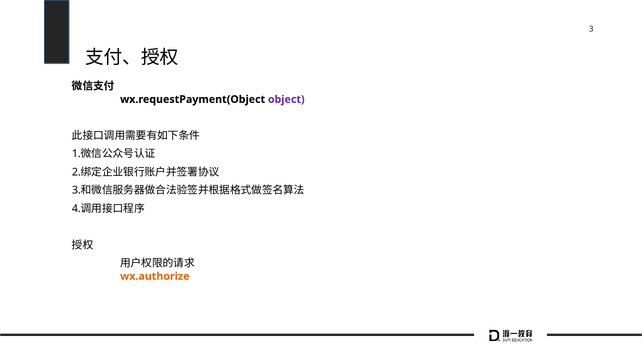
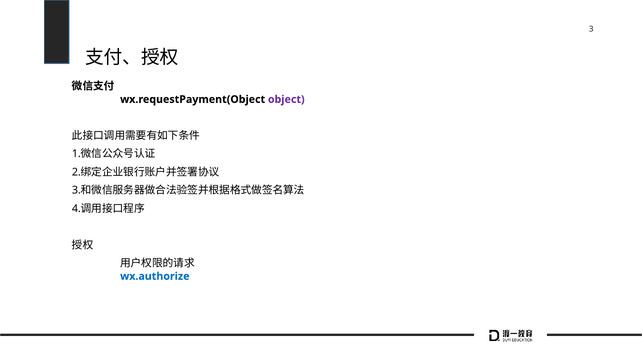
wx.authorize colour: orange -> blue (155, 276)
